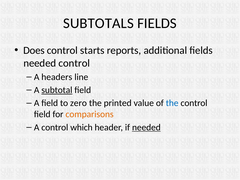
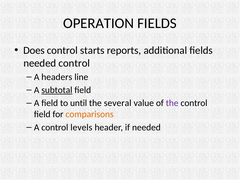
SUBTOTALS: SUBTOTALS -> OPERATION (99, 23)
zero: zero -> until (79, 103)
printed: printed -> several (118, 103)
the colour: blue -> purple (172, 103)
which: which -> levels (81, 127)
needed underline: present -> none (146, 127)
